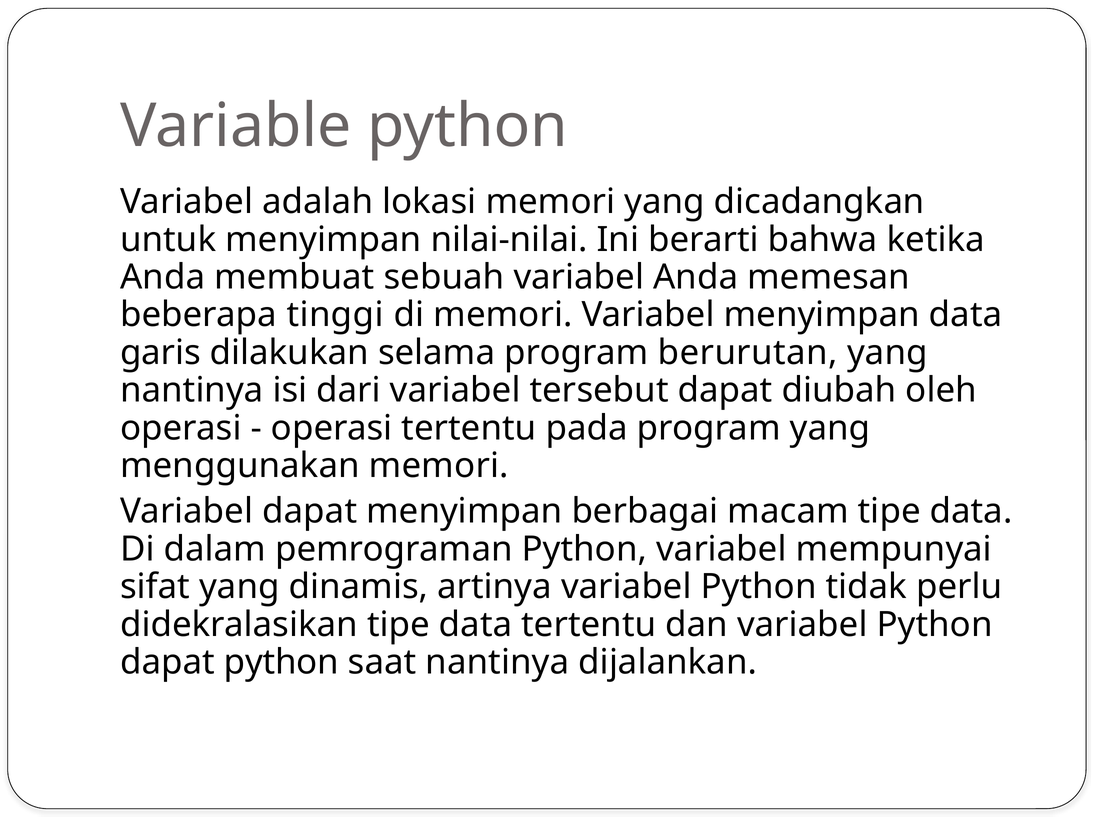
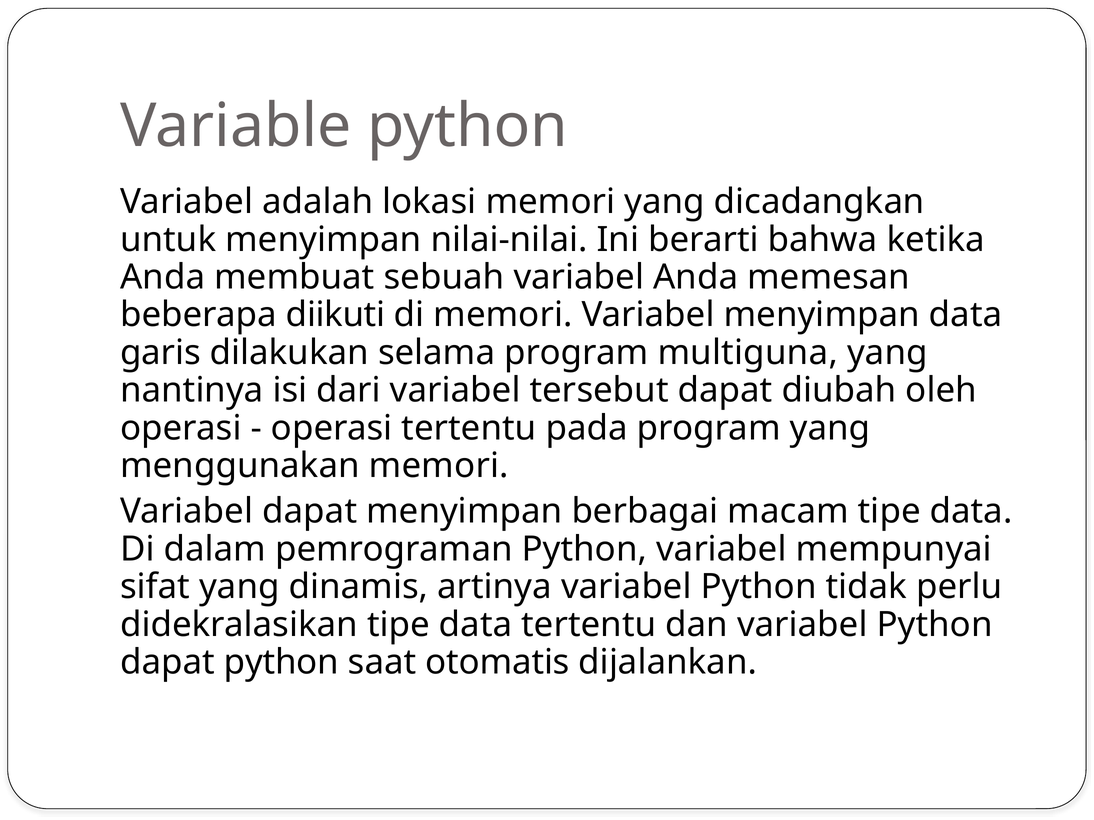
tinggi: tinggi -> diikuti (336, 315)
berurutan: berurutan -> multiguna (748, 353)
saat nantinya: nantinya -> otomatis (498, 663)
